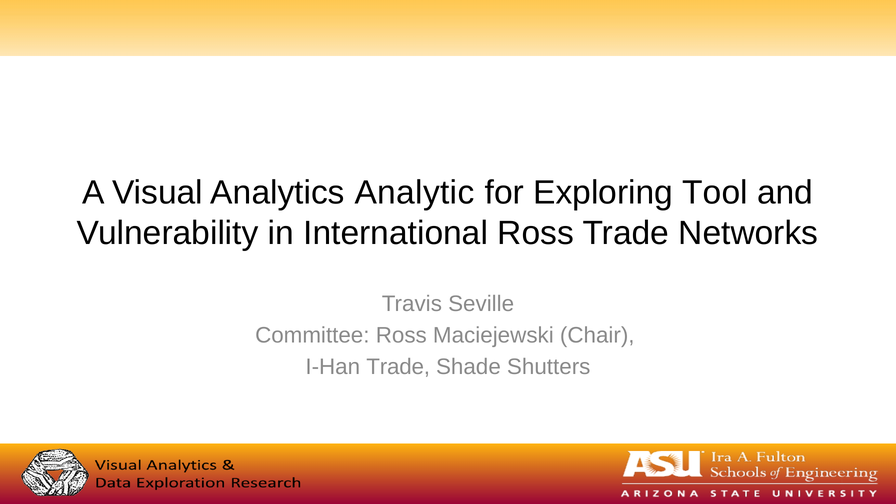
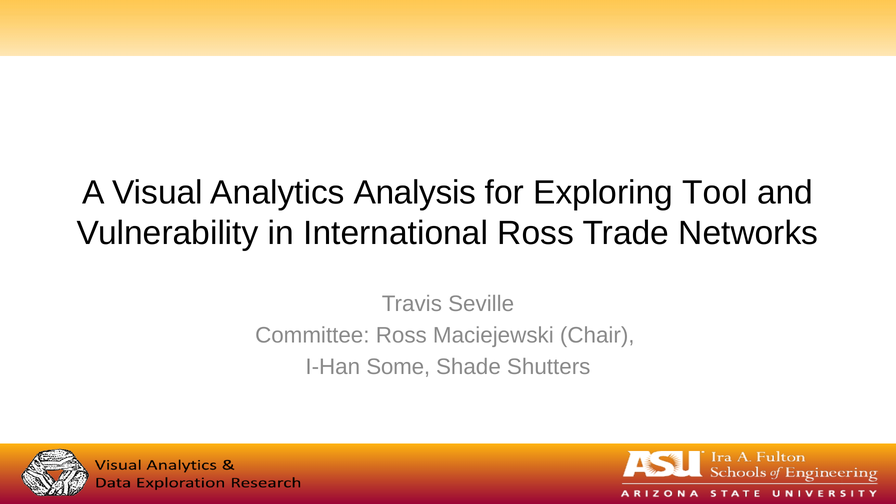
Analytic: Analytic -> Analysis (415, 193)
I-Han Trade: Trade -> Some (398, 367)
